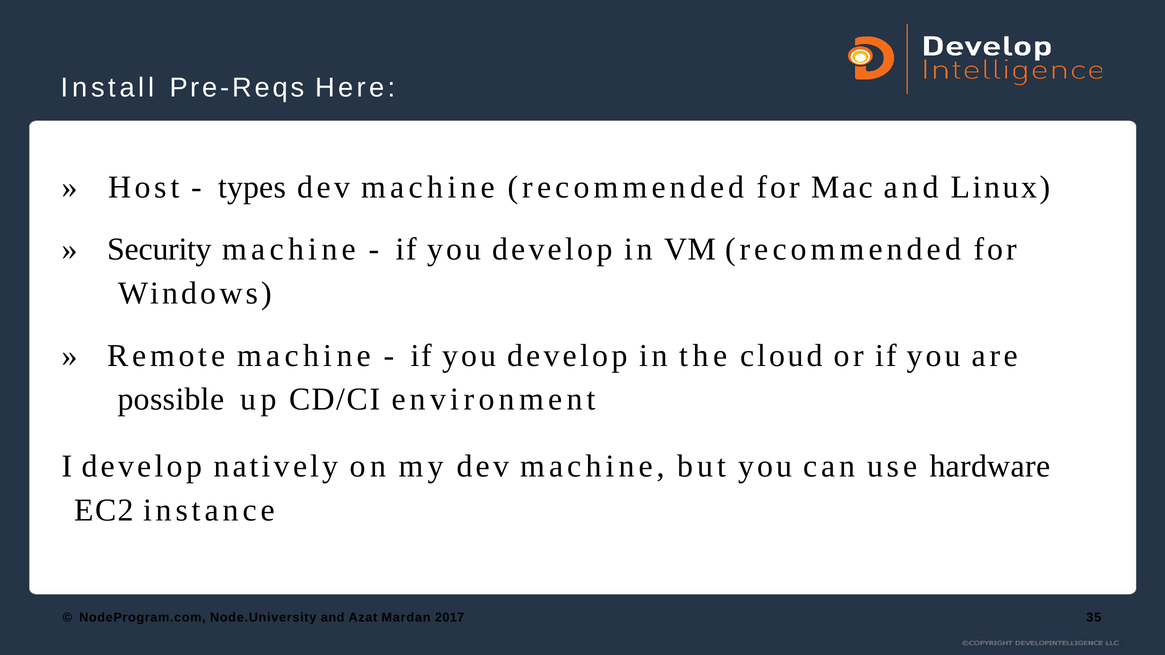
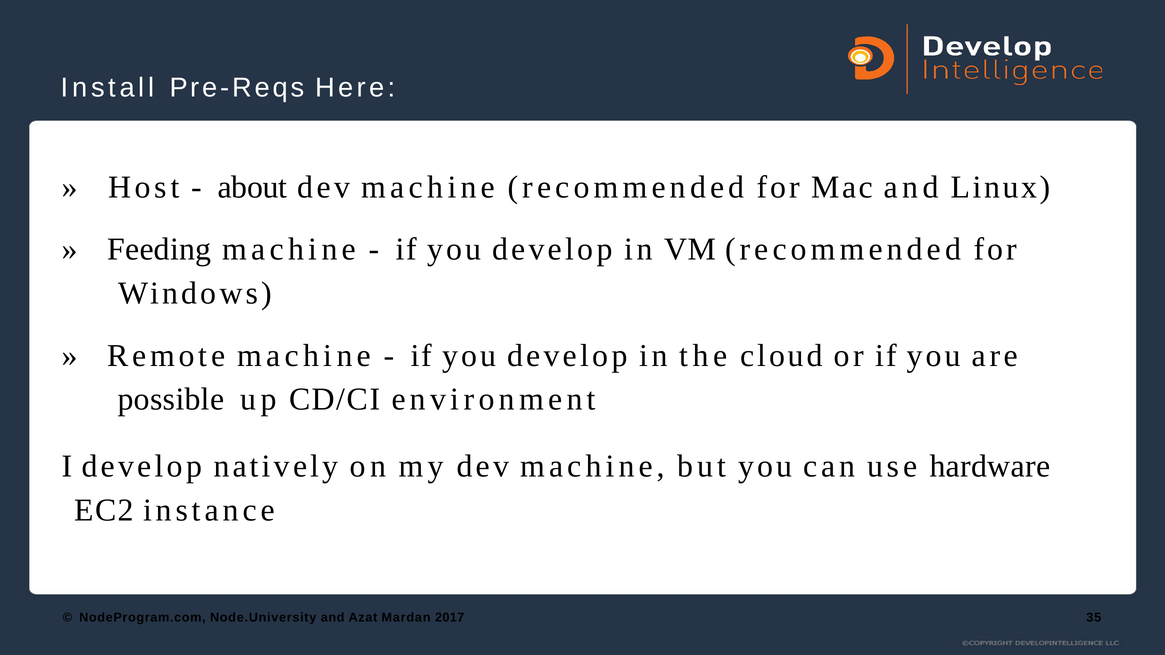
types: types -> about (252, 187)
Security: Security -> Feeding (159, 250)
